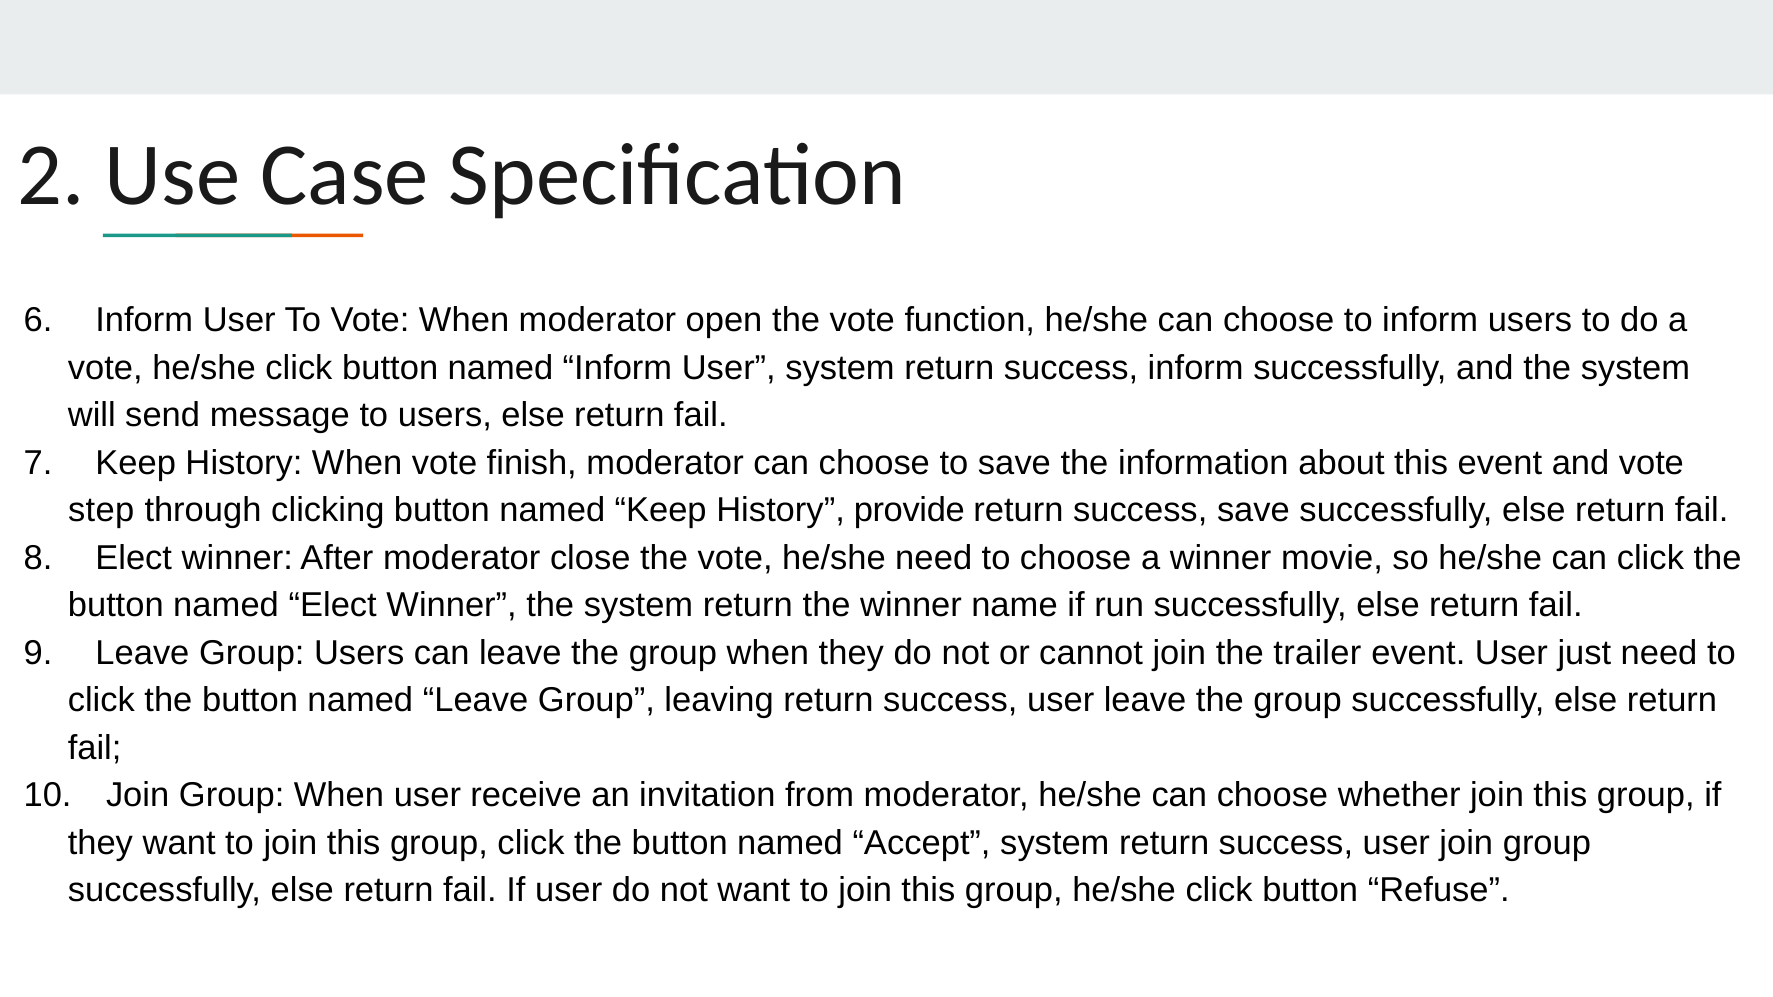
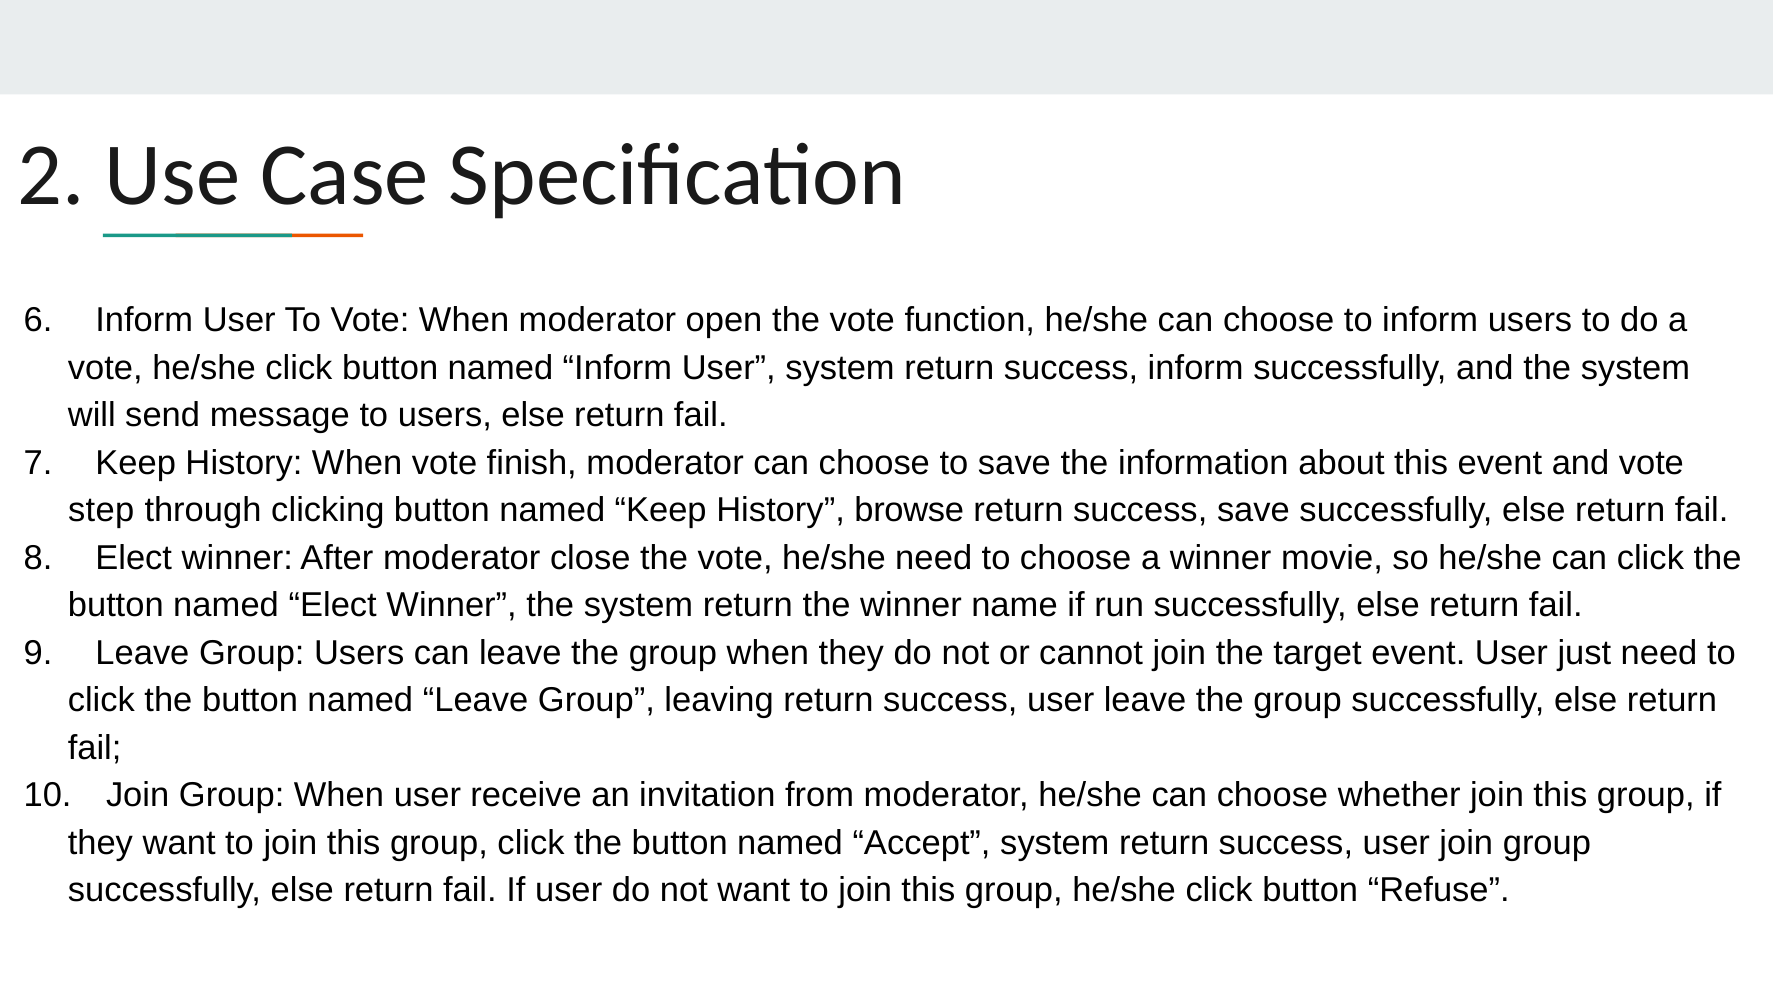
provide: provide -> browse (909, 511)
trailer: trailer -> target (1318, 653)
